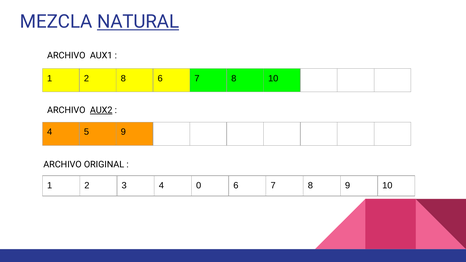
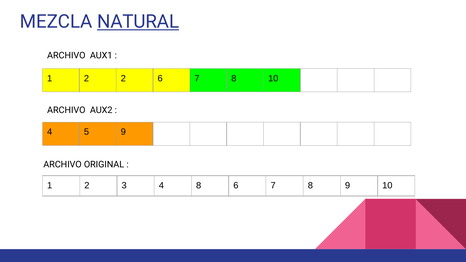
2 8: 8 -> 2 (123, 79)
AUX2 underline: present -> none (101, 110)
4 0: 0 -> 8 (199, 186)
